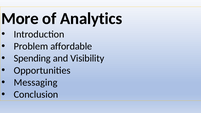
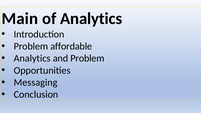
More: More -> Main (20, 19)
Spending: Spending -> Analytics (32, 58)
and Visibility: Visibility -> Problem (87, 58)
